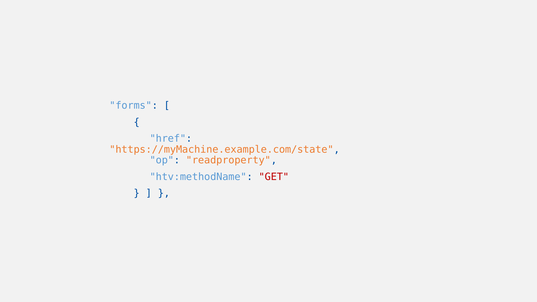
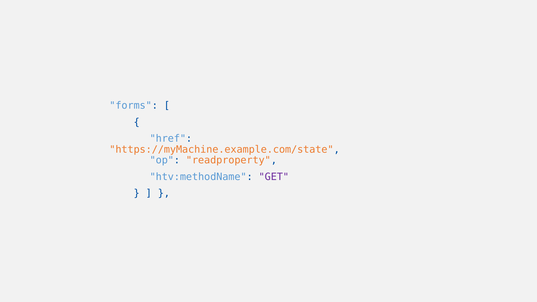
GET colour: red -> purple (274, 177)
